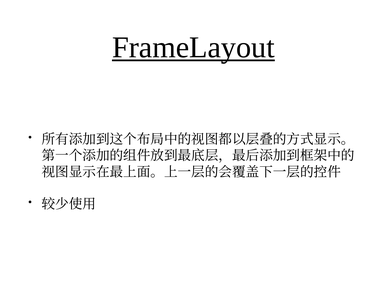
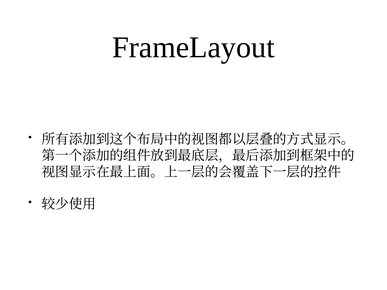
FrameLayout underline: present -> none (193, 47)
